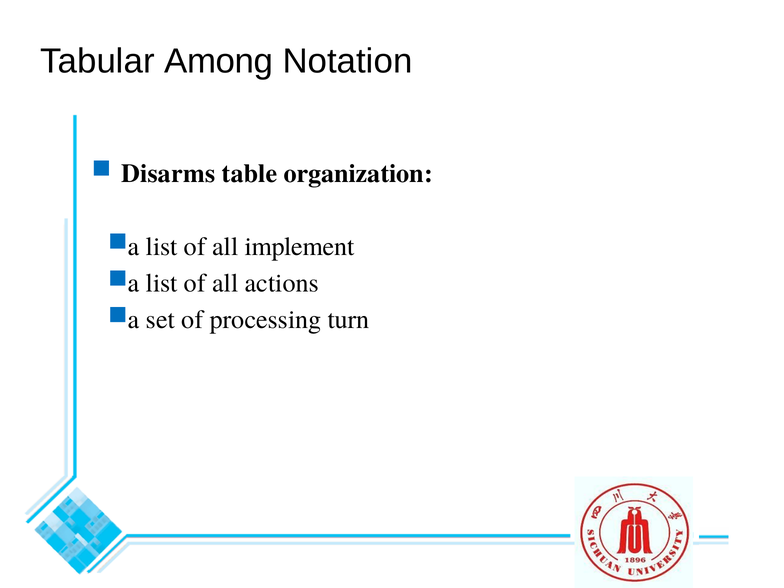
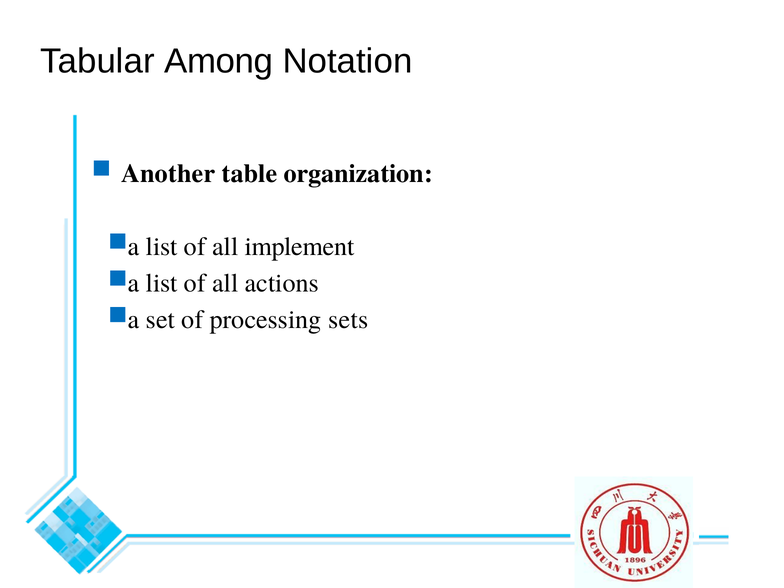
Disarms: Disarms -> Another (168, 173)
turn: turn -> sets (348, 320)
